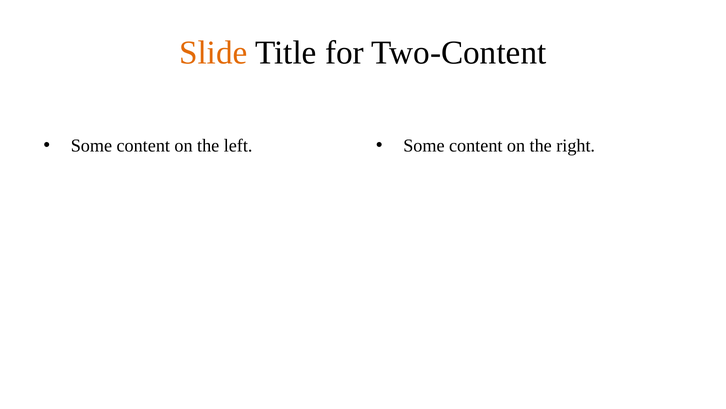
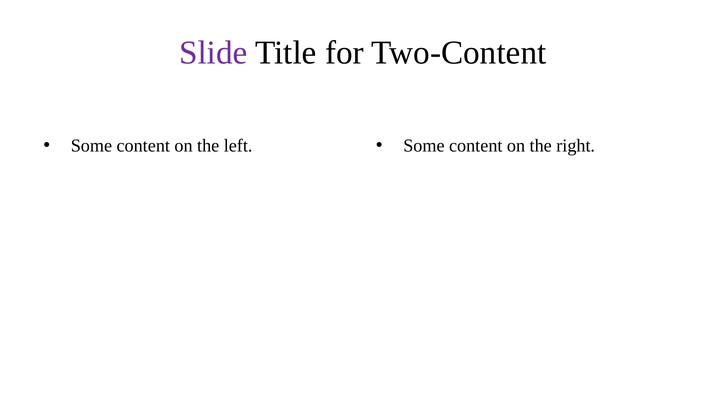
Slide colour: orange -> purple (213, 53)
